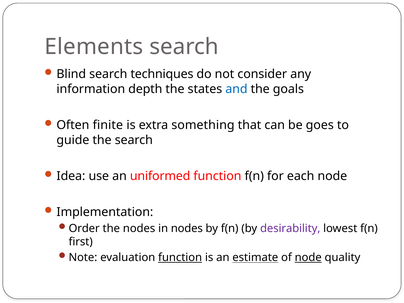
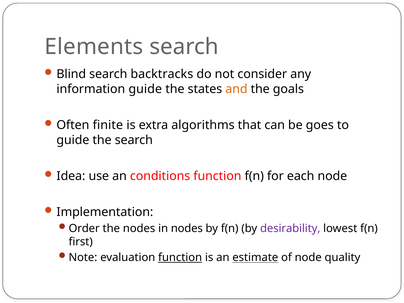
techniques: techniques -> backtracks (162, 74)
information depth: depth -> guide (145, 89)
and colour: blue -> orange (236, 89)
something: something -> algorithms (203, 125)
uniformed: uniformed -> conditions (160, 176)
node underline: present -> none (308, 257)
